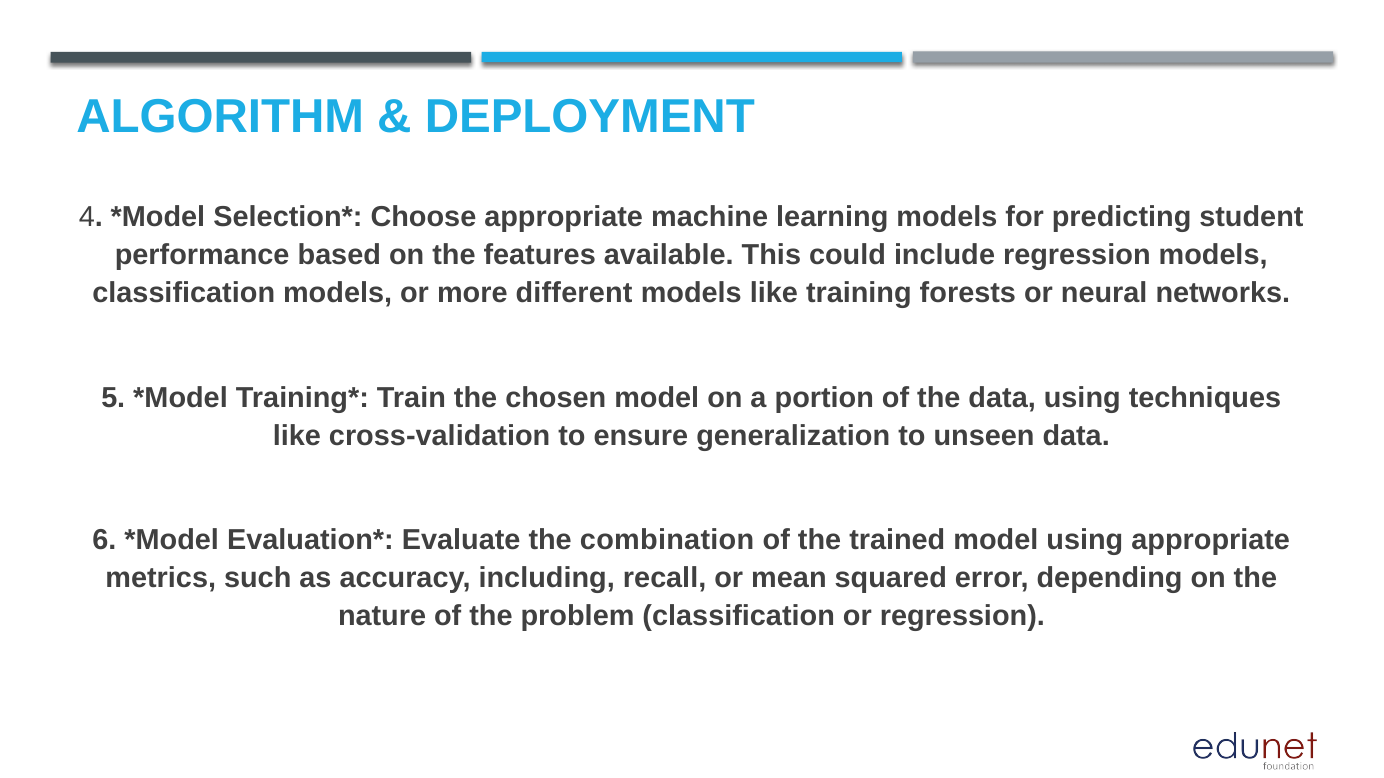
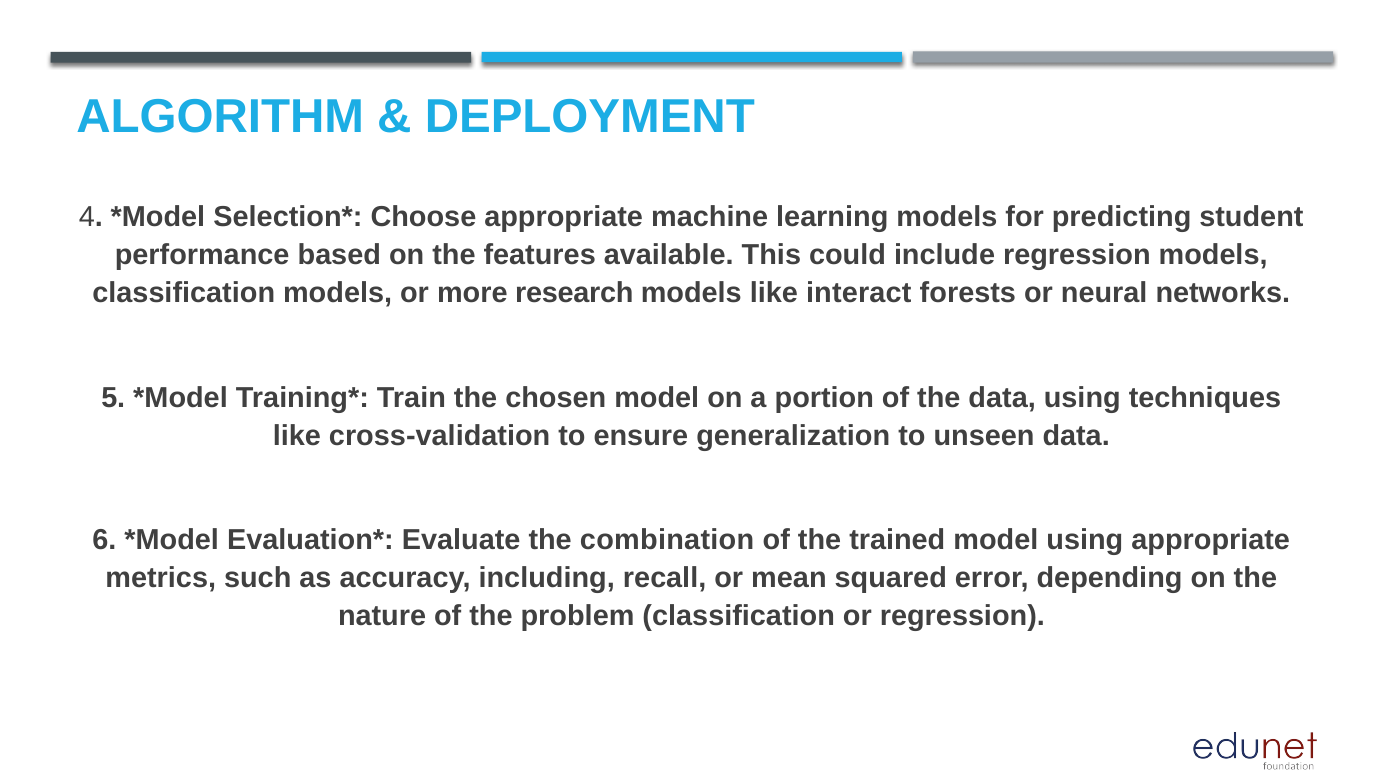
different: different -> research (574, 293)
training: training -> interact (859, 293)
